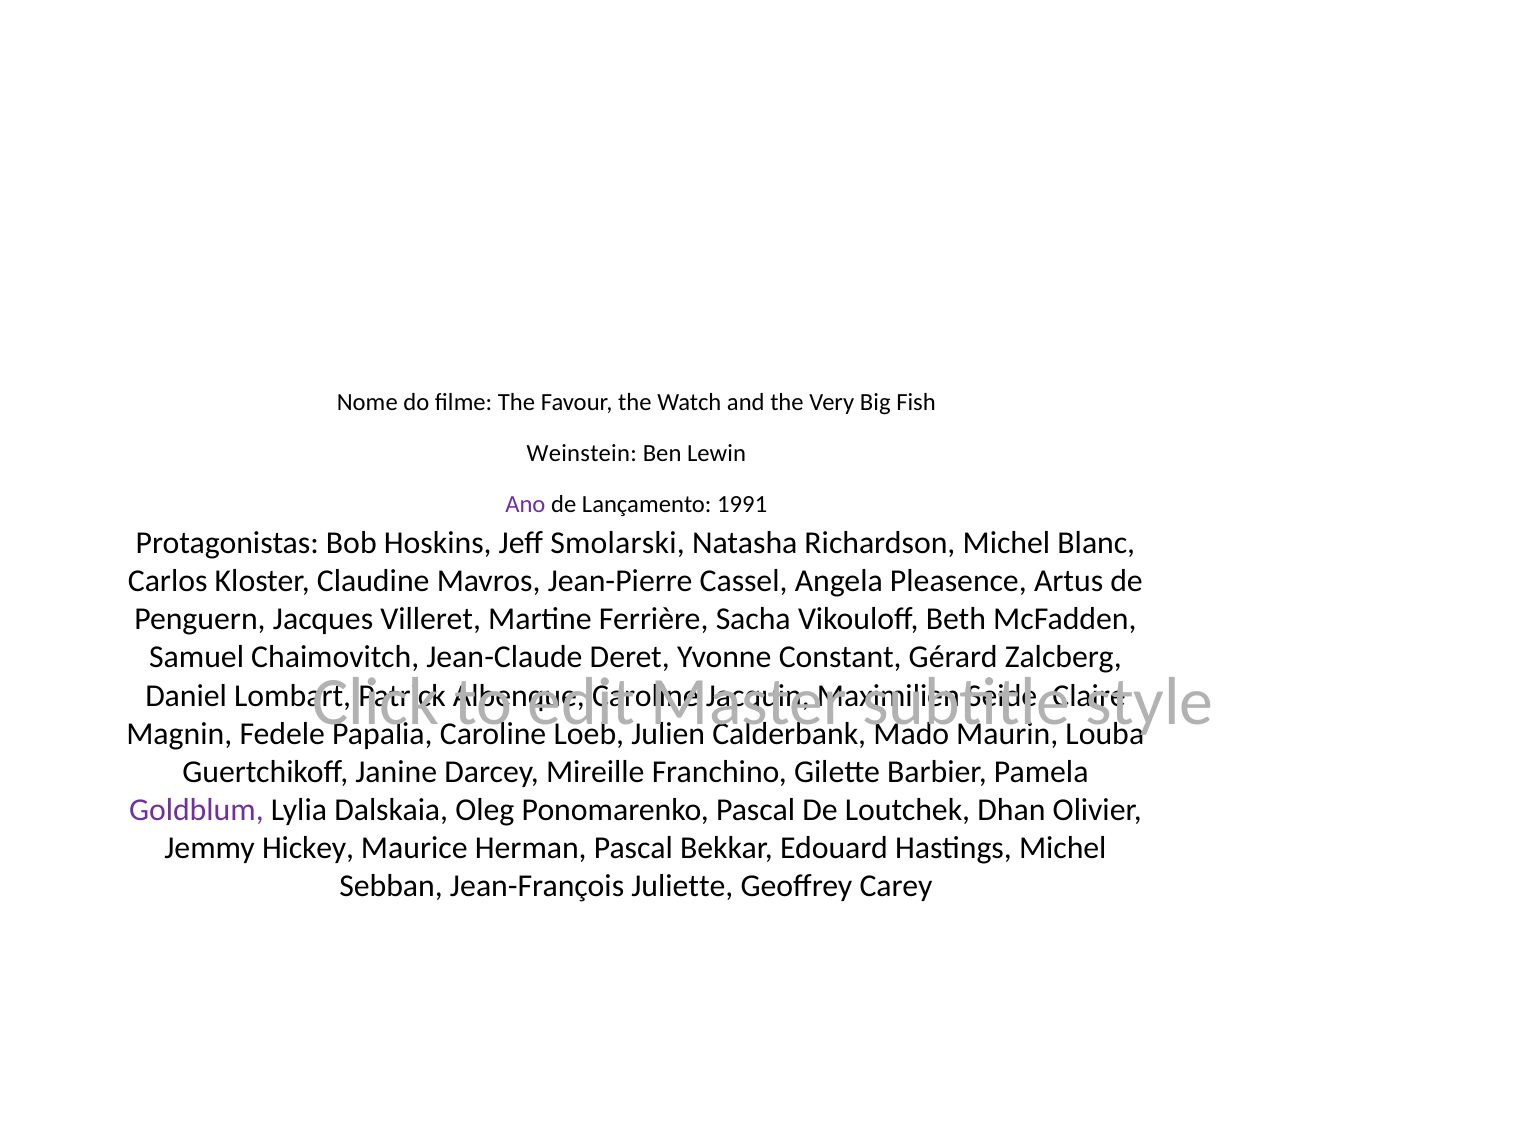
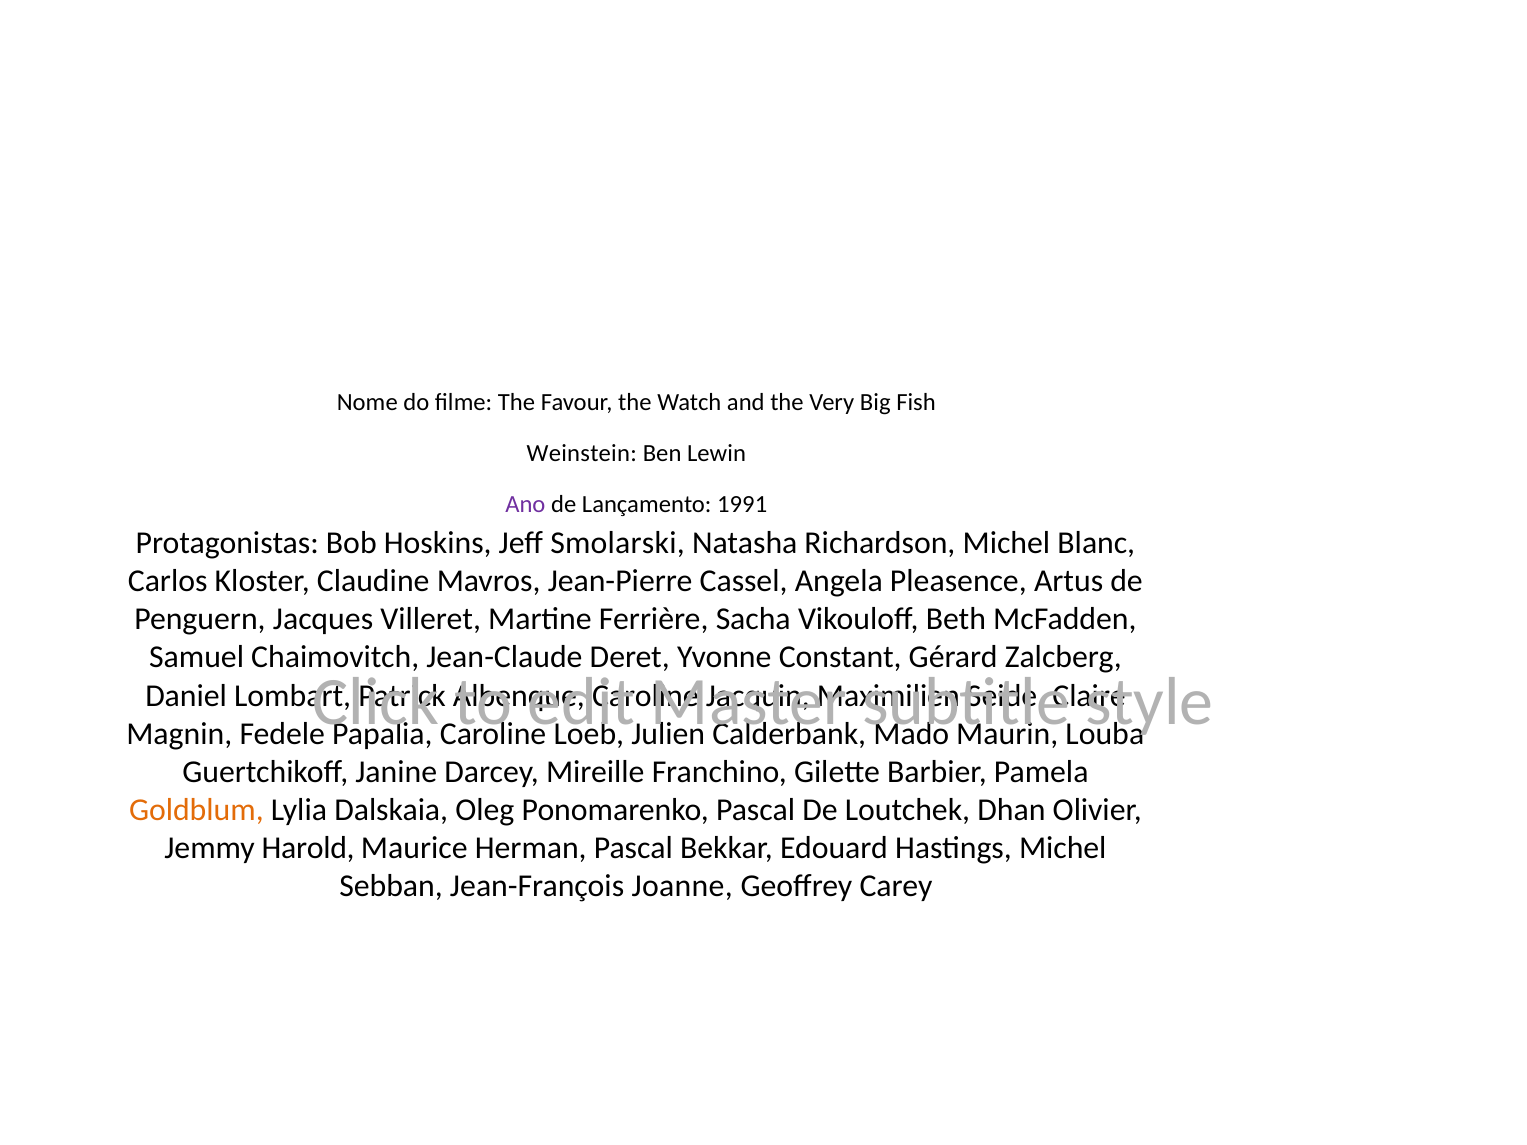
Goldblum colour: purple -> orange (196, 810)
Hickey: Hickey -> Harold (308, 848)
Juliette: Juliette -> Joanne (682, 887)
